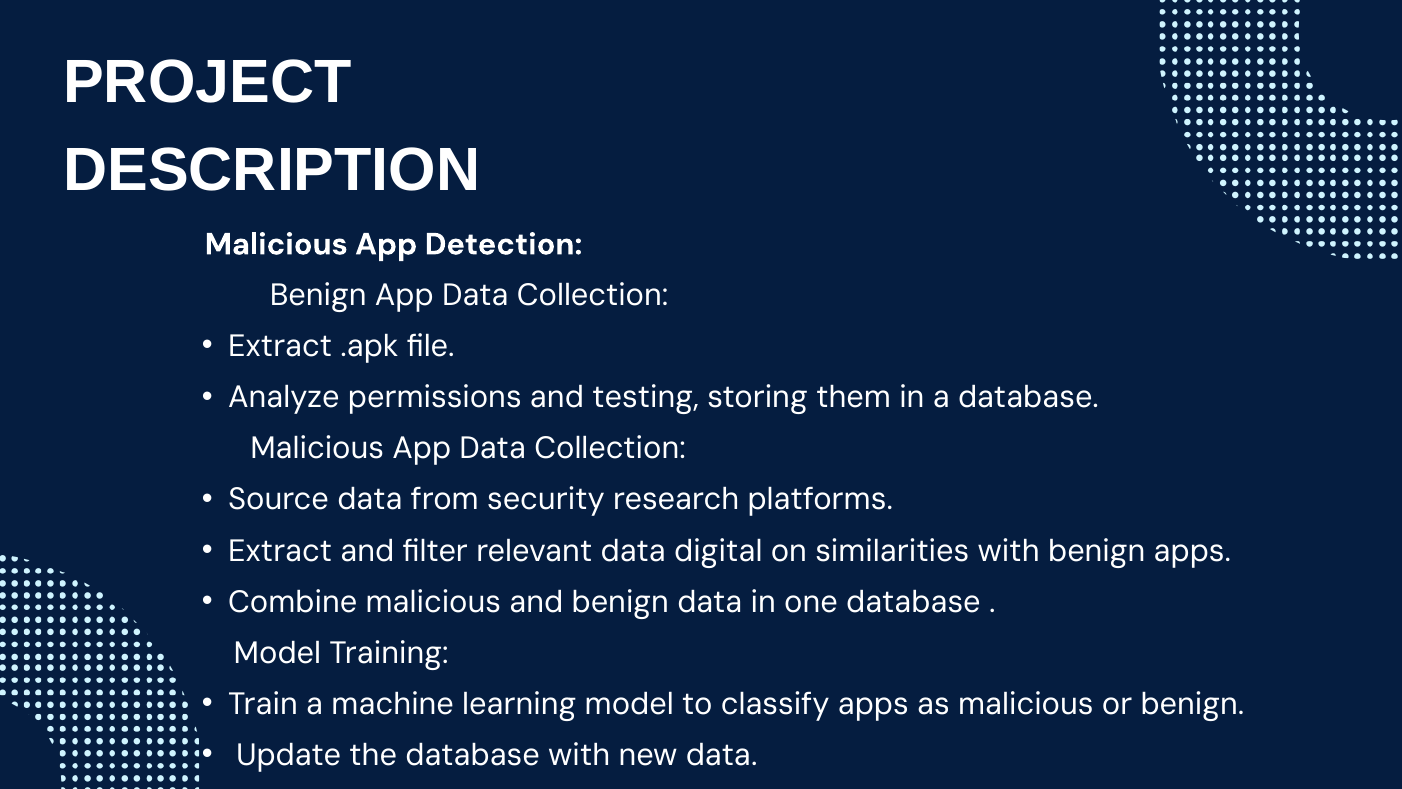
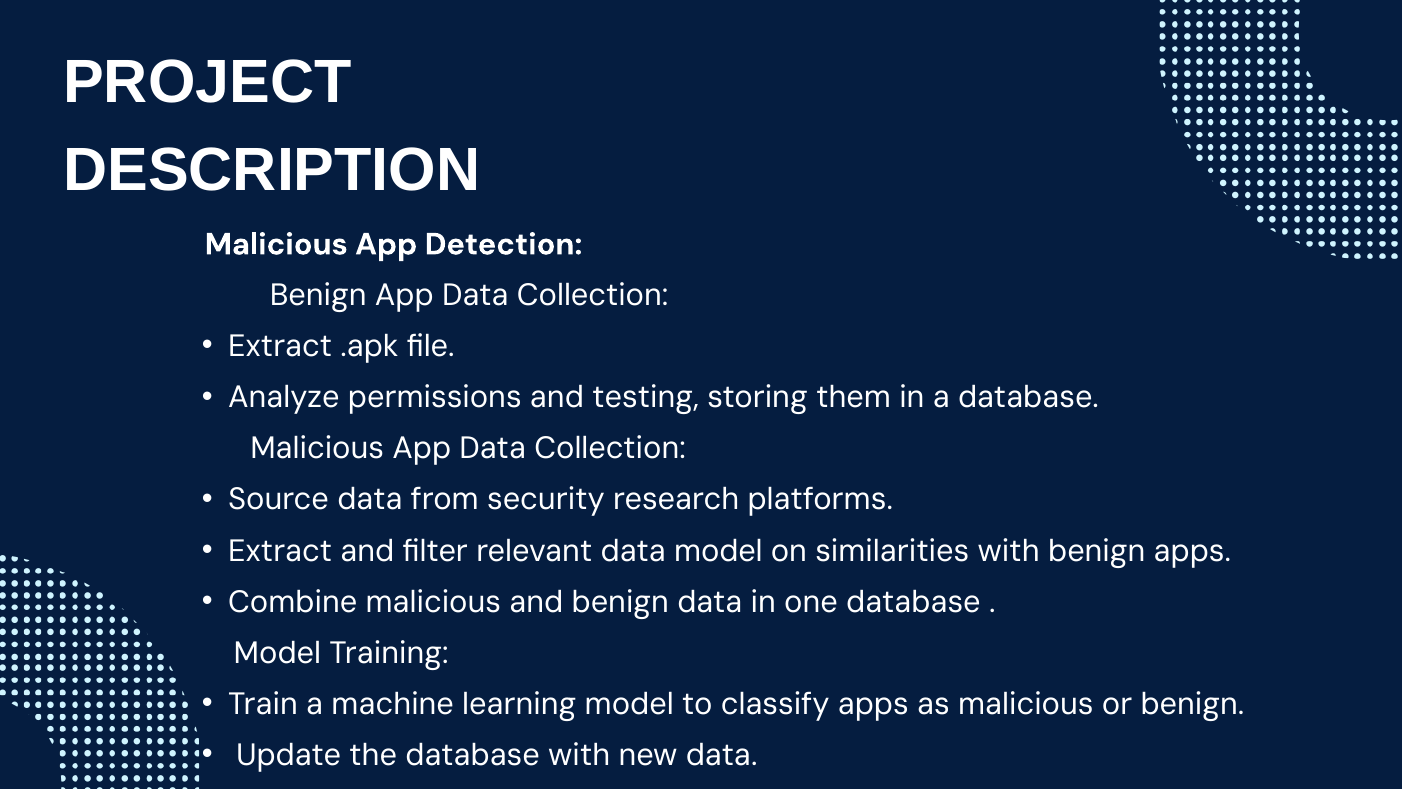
data digital: digital -> model (718, 551)
